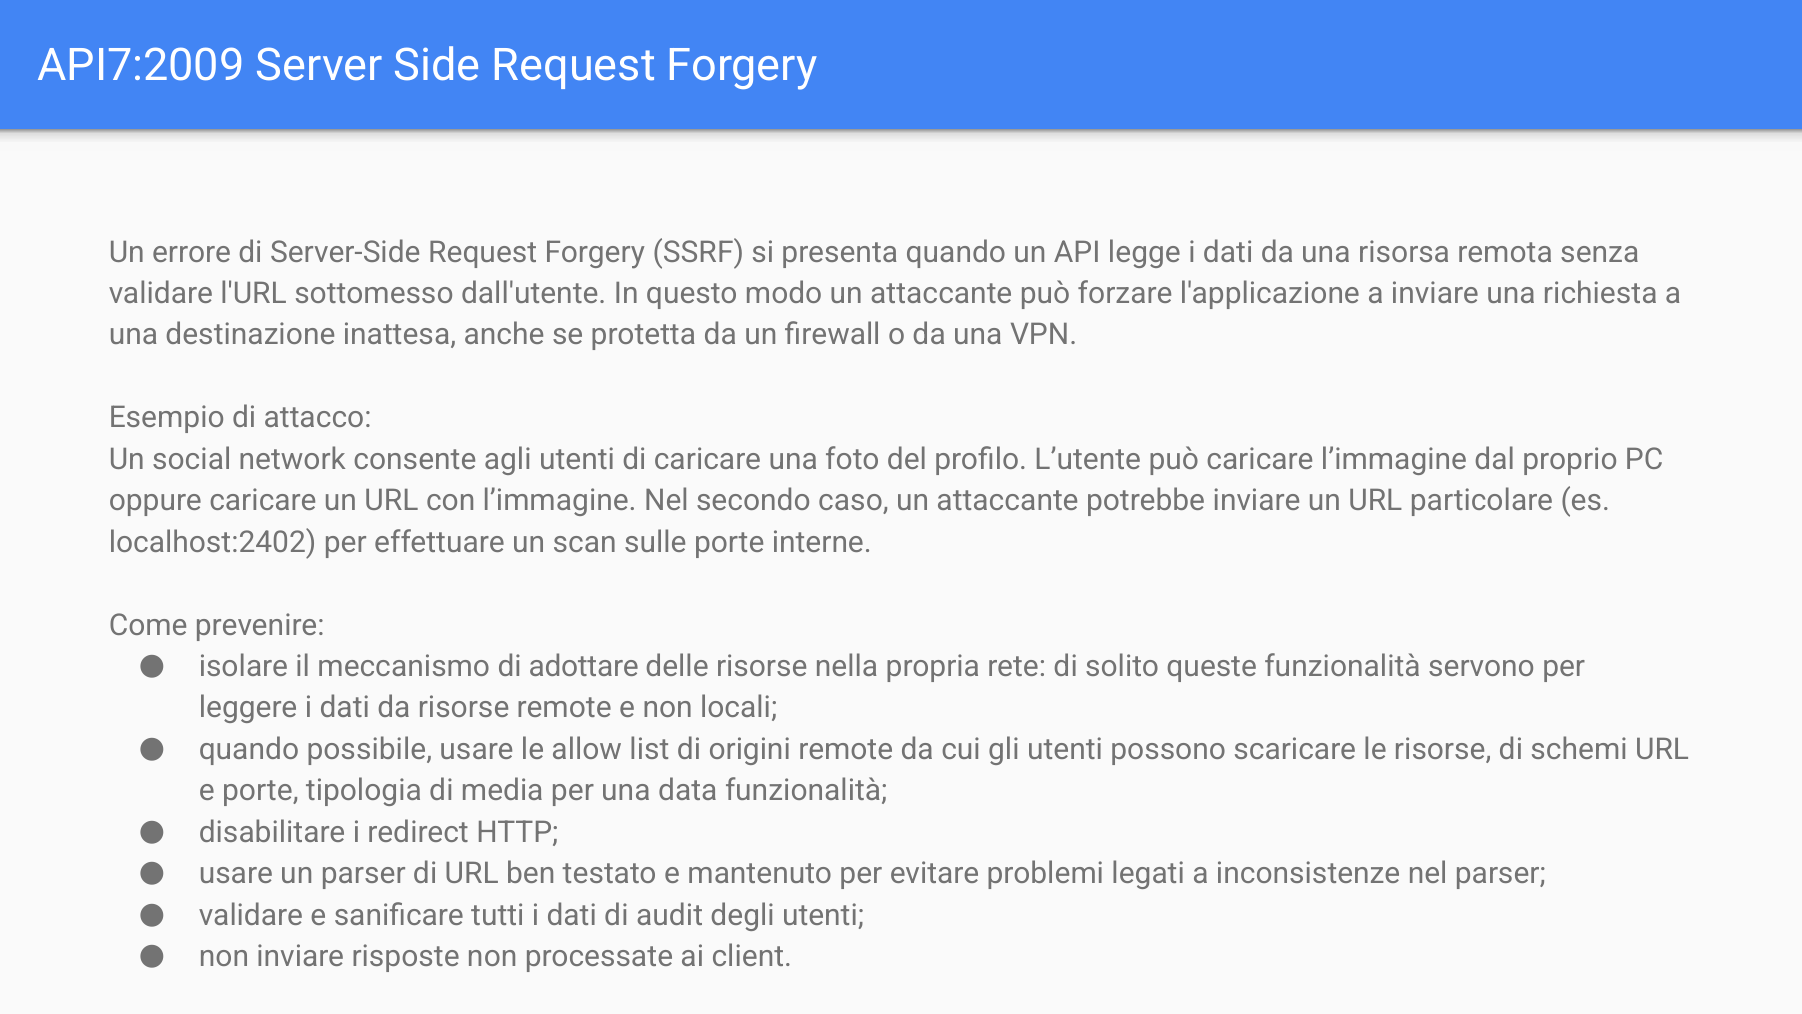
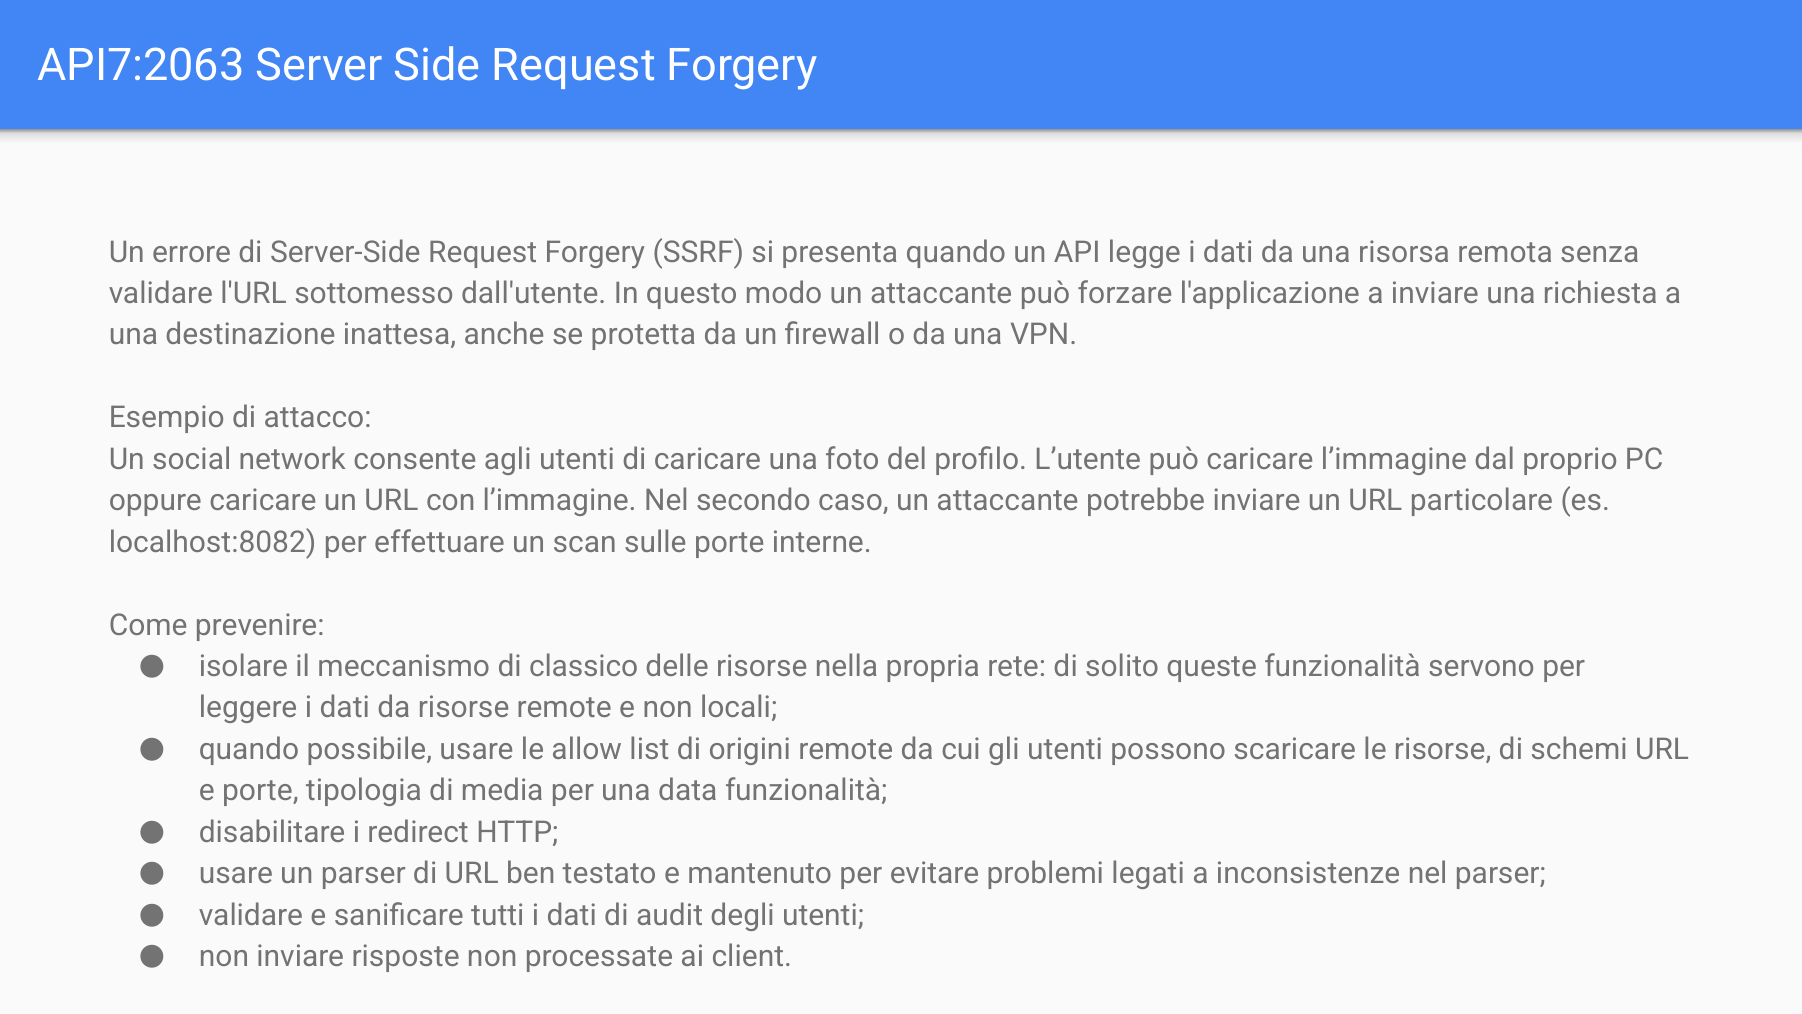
API7:2009: API7:2009 -> API7:2063 (141, 66)
localhost:2402: localhost:2402 -> localhost:8082 (213, 542)
adottare: adottare -> classico (584, 666)
